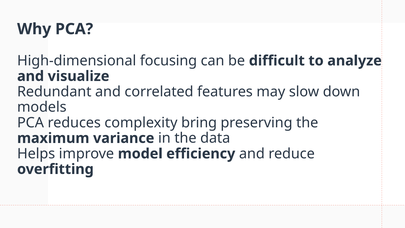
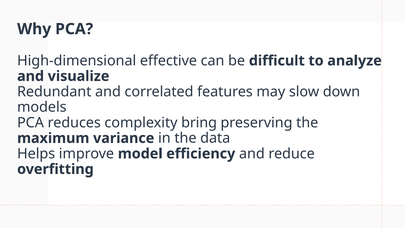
focusing: focusing -> effective (168, 61)
